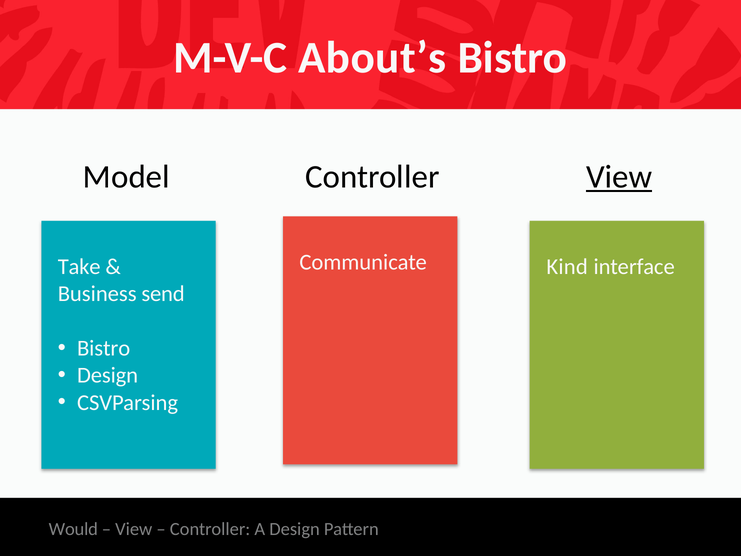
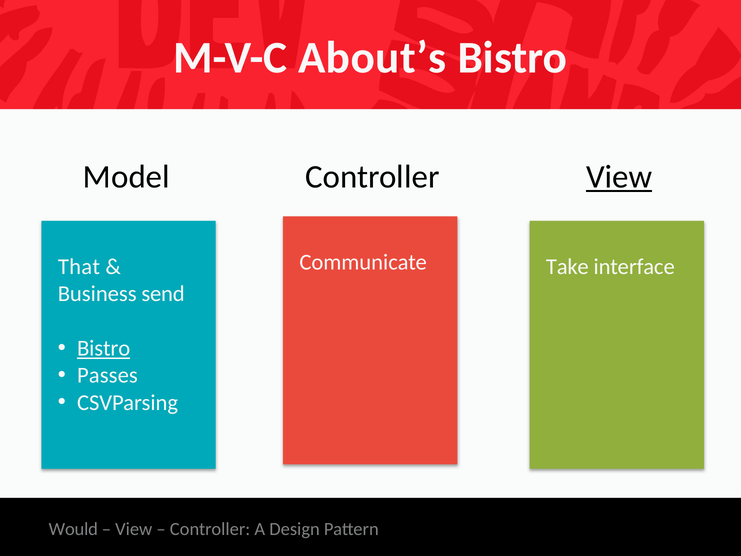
Kind: Kind -> Take (567, 267)
Take: Take -> That (79, 267)
Bistro underline: none -> present (104, 348)
Design: Design -> Passes (107, 375)
